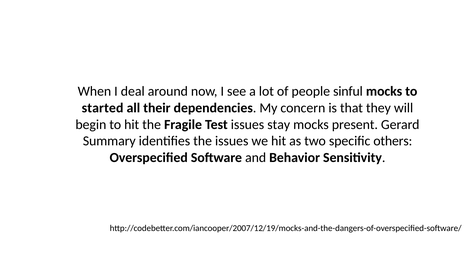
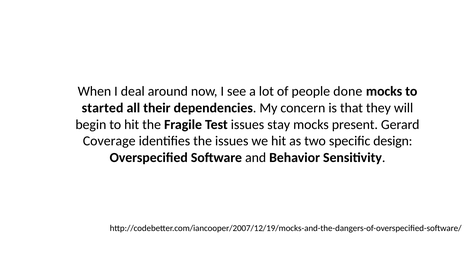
sinful: sinful -> done (348, 91)
Summary: Summary -> Coverage (109, 141)
others: others -> design (393, 141)
